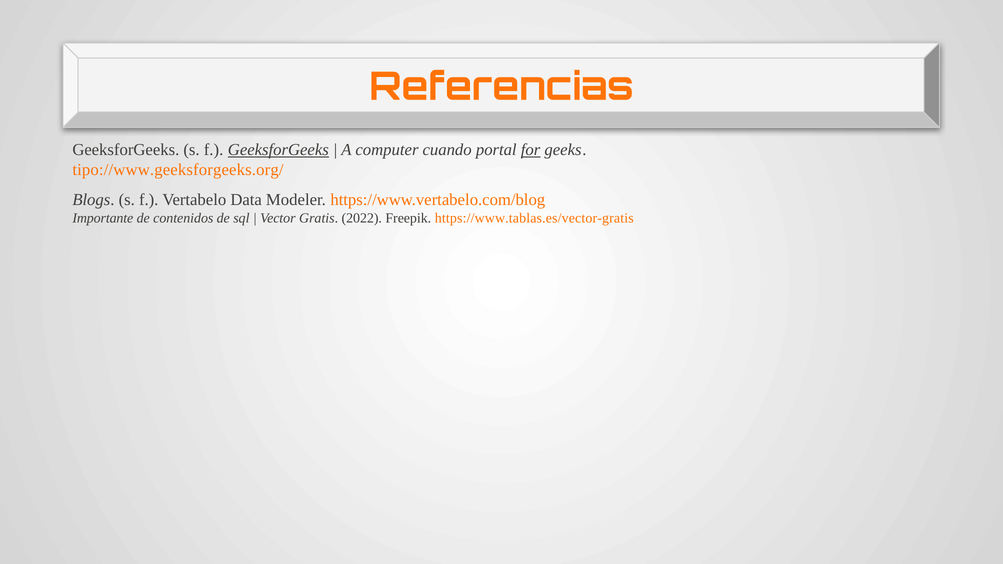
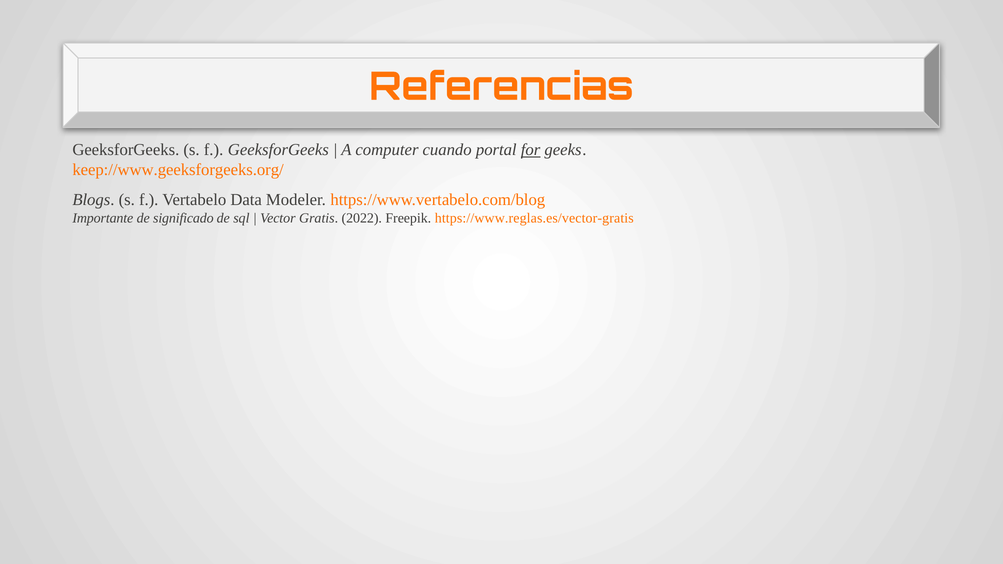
GeeksforGeeks underline: present -> none (278, 150)
tipo://www.geeksforgeeks.org/: tipo://www.geeksforgeeks.org/ -> keep://www.geeksforgeeks.org/ (178, 170)
contenidos: contenidos -> significado (183, 218)
https://www.tablas.es/vector-gratis: https://www.tablas.es/vector-gratis -> https://www.reglas.es/vector-gratis (534, 218)
